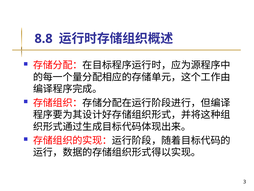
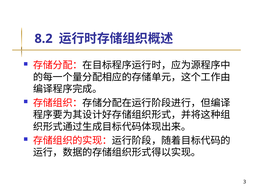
8.8: 8.8 -> 8.2 (44, 39)
